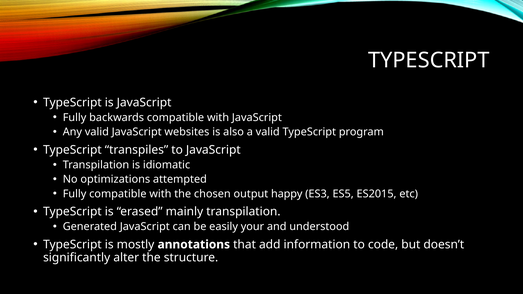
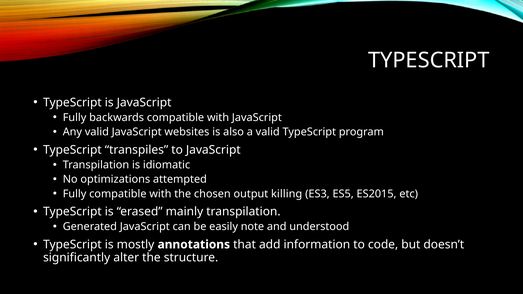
happy: happy -> killing (287, 194)
your: your -> note (252, 227)
